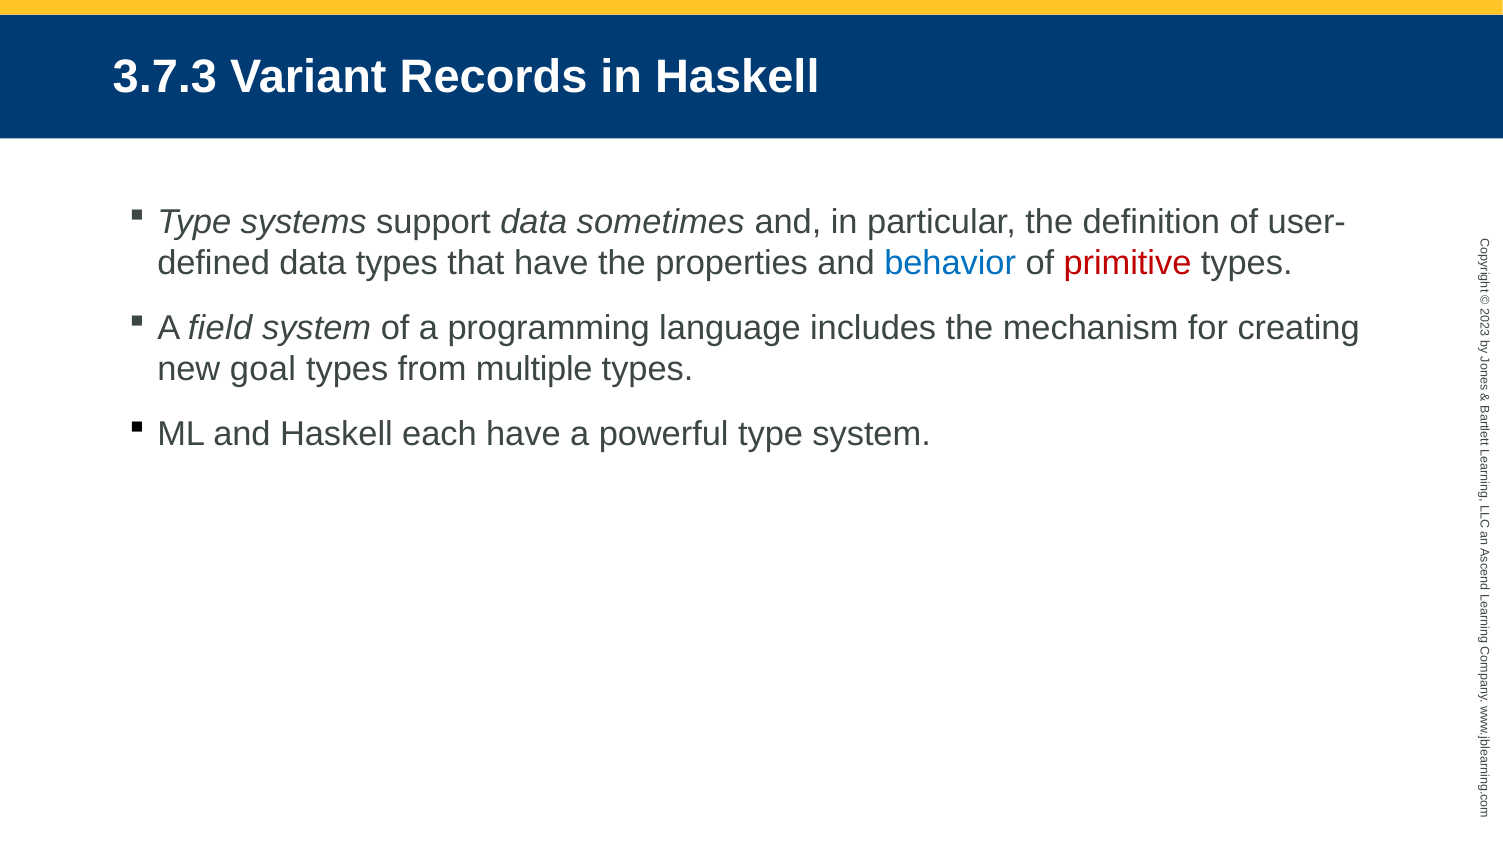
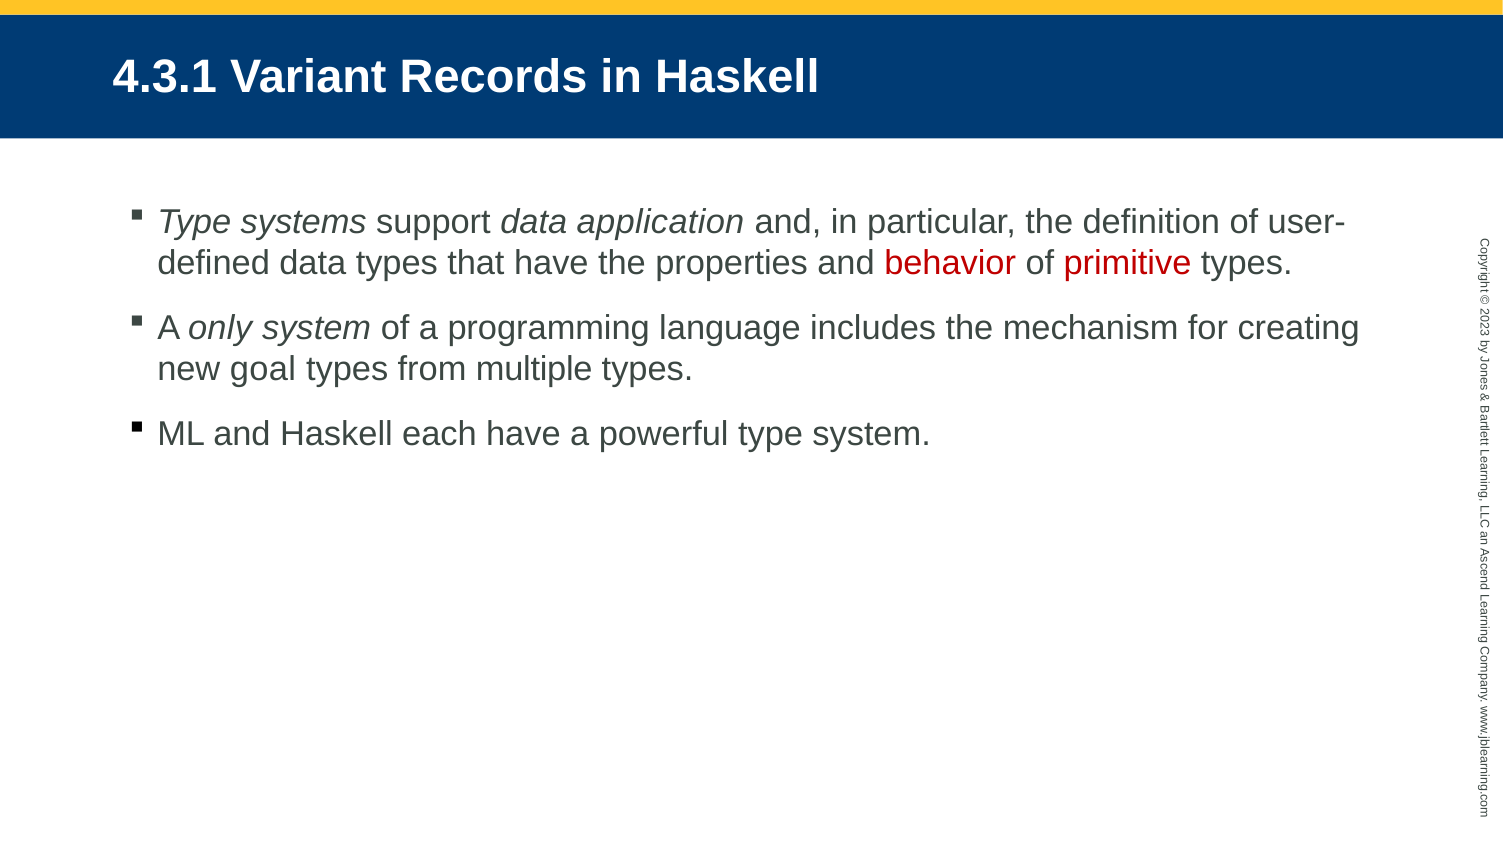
3.7.3: 3.7.3 -> 4.3.1 (165, 77)
sometimes: sometimes -> application (661, 222)
behavior colour: blue -> red (950, 263)
field: field -> only (220, 328)
